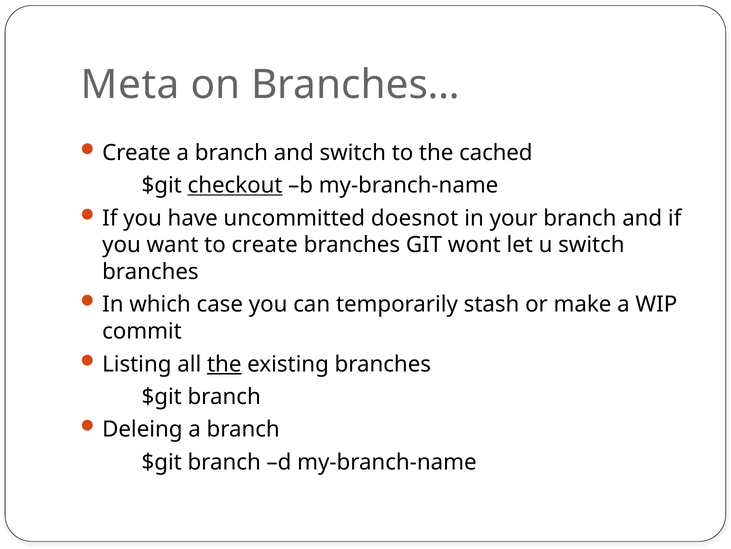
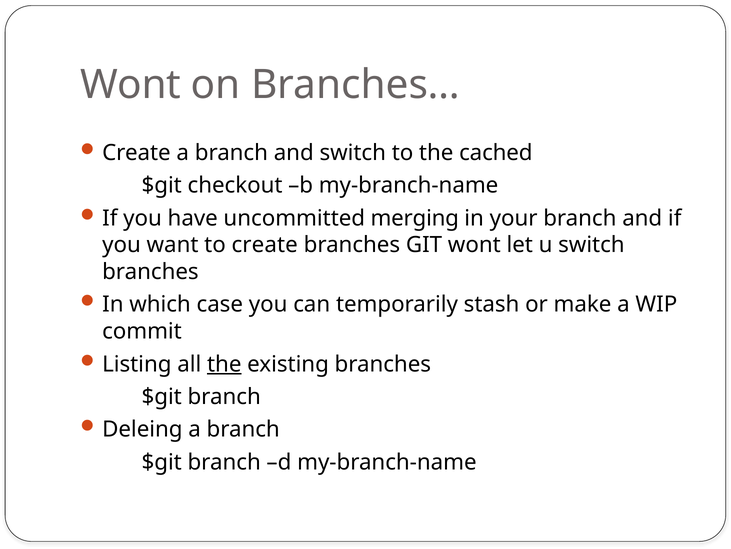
Meta: Meta -> Wont (131, 84)
checkout underline: present -> none (235, 185)
doesnot: doesnot -> merging (415, 218)
